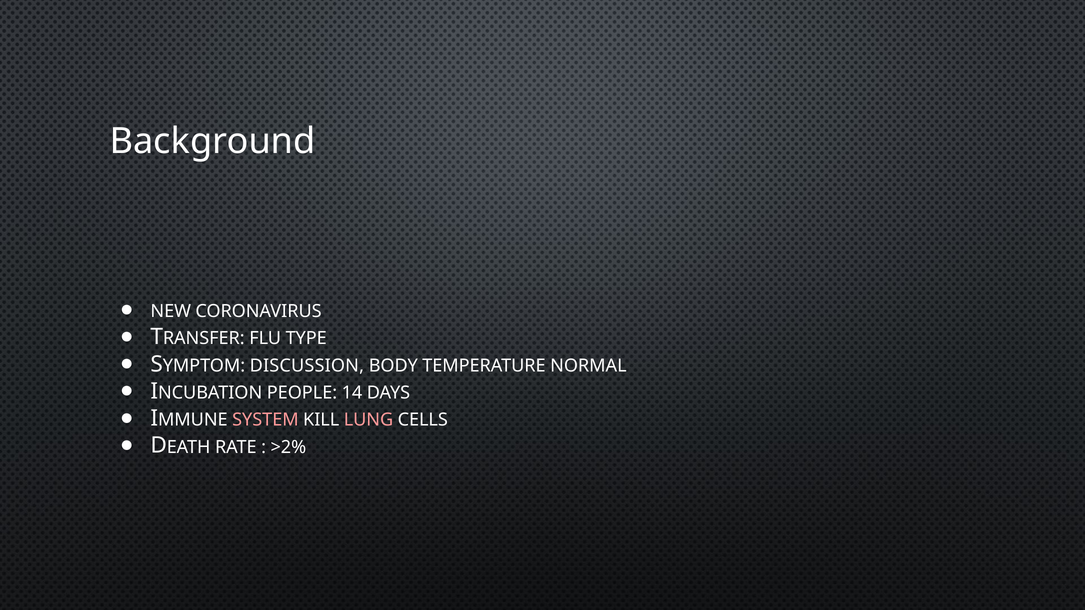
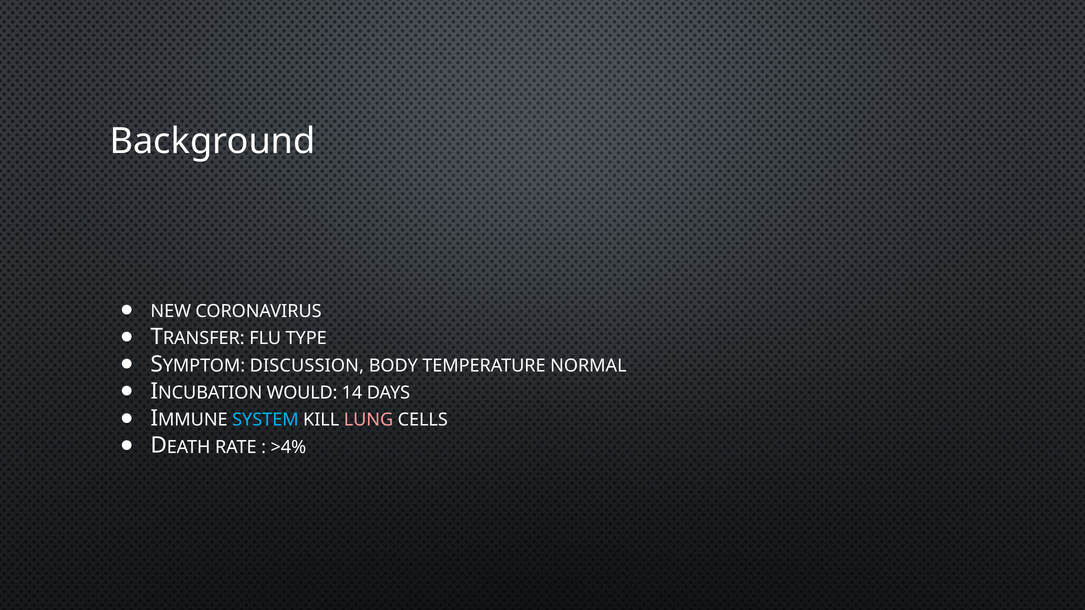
PEOPLE: PEOPLE -> WOULD (302, 393)
SYSTEM colour: pink -> light blue (265, 420)
>2%: >2% -> >4% (288, 447)
